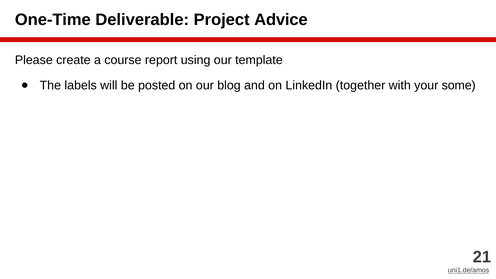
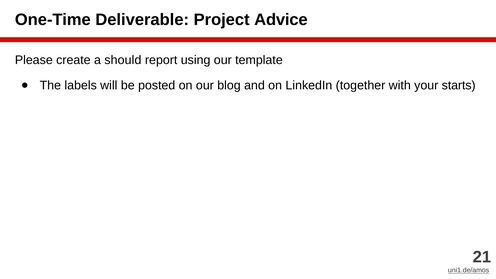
course: course -> should (123, 60)
some: some -> starts (459, 86)
